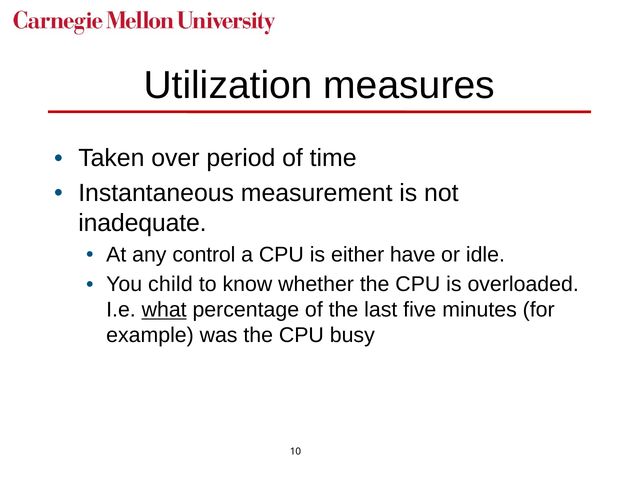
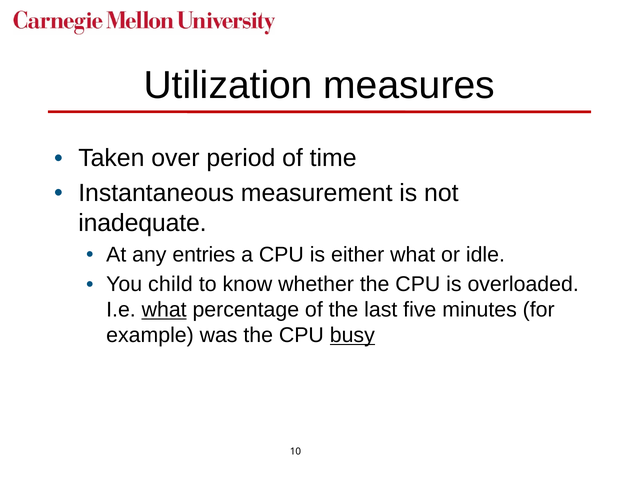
control: control -> entries (204, 255)
either have: have -> what (413, 255)
busy underline: none -> present (352, 336)
